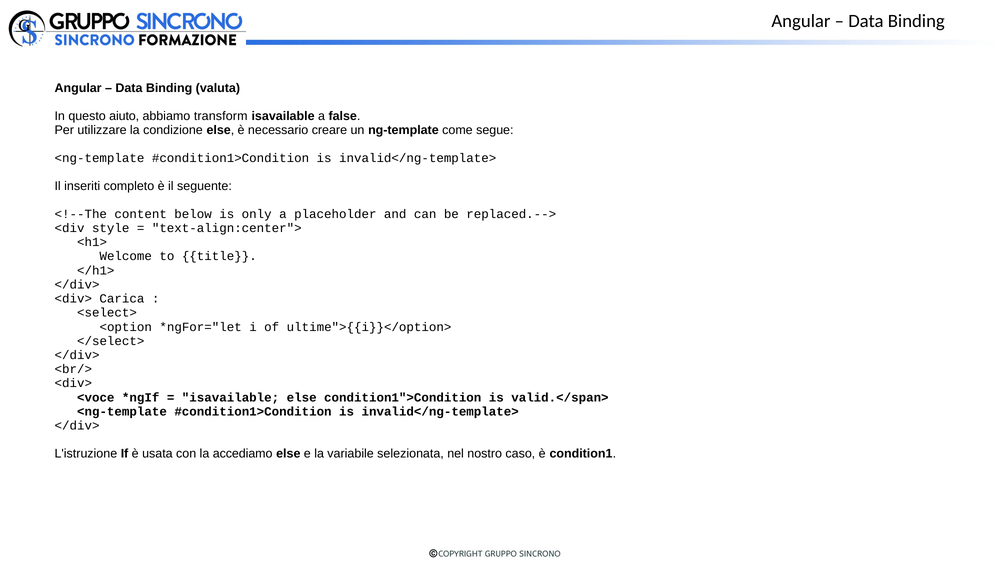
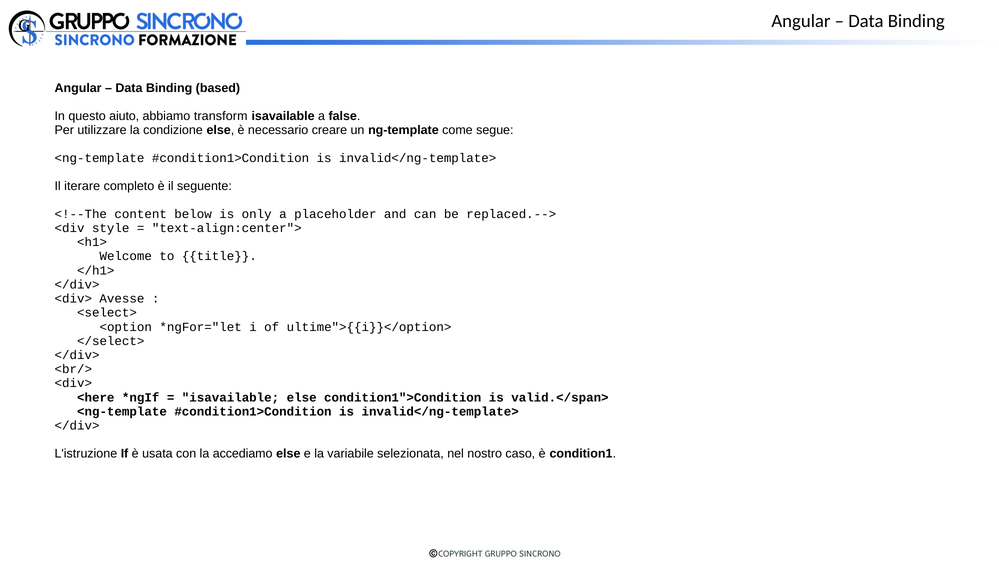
valuta: valuta -> based (218, 88)
inseriti: inseriti -> iterare (82, 186)
Carica: Carica -> Avesse (122, 299)
<voce: <voce -> <here (96, 397)
